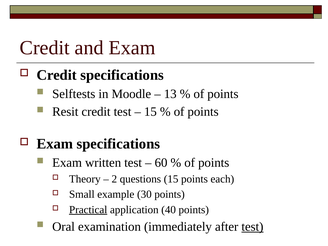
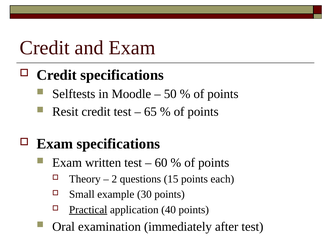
13: 13 -> 50 (170, 94)
15: 15 -> 65 (150, 112)
test underline: present -> none (252, 227)
